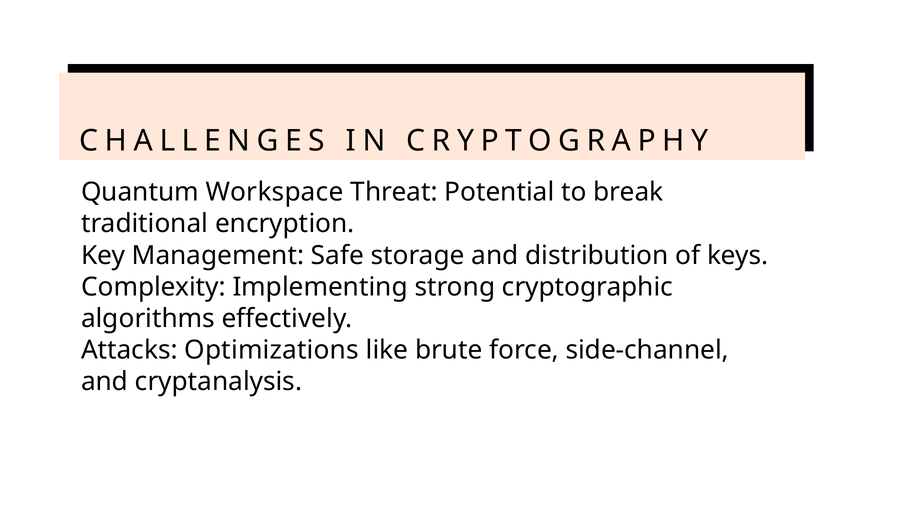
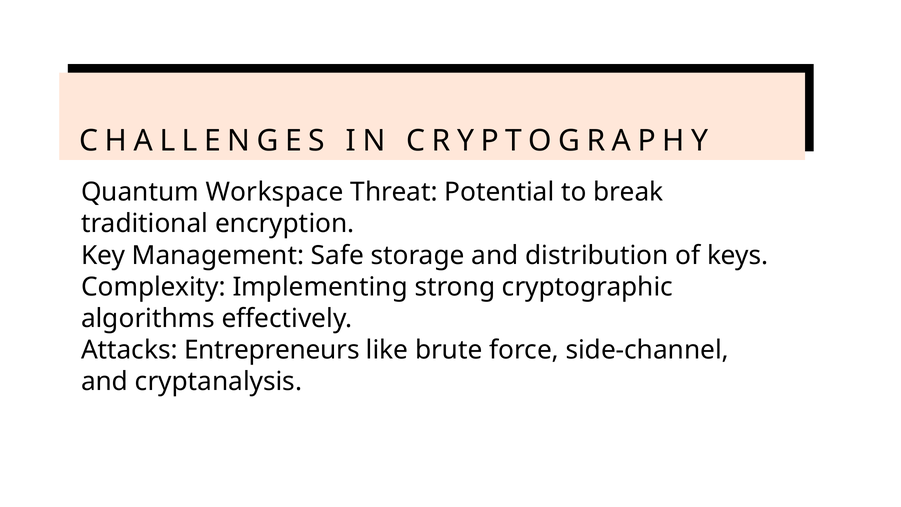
Optimizations: Optimizations -> Entrepreneurs (272, 350)
